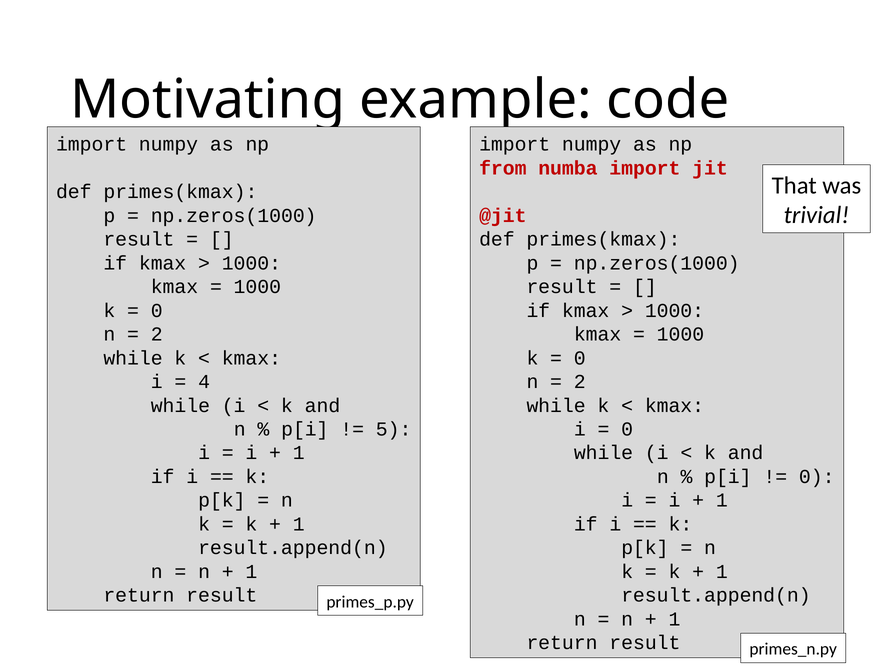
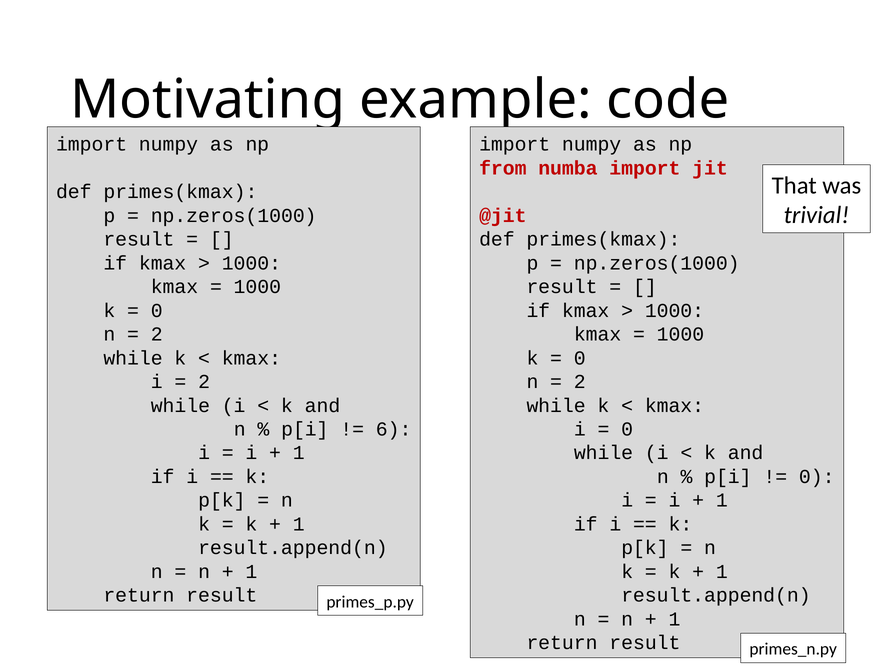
4: 4 -> 2 (204, 382)
5: 5 -> 6 (394, 429)
